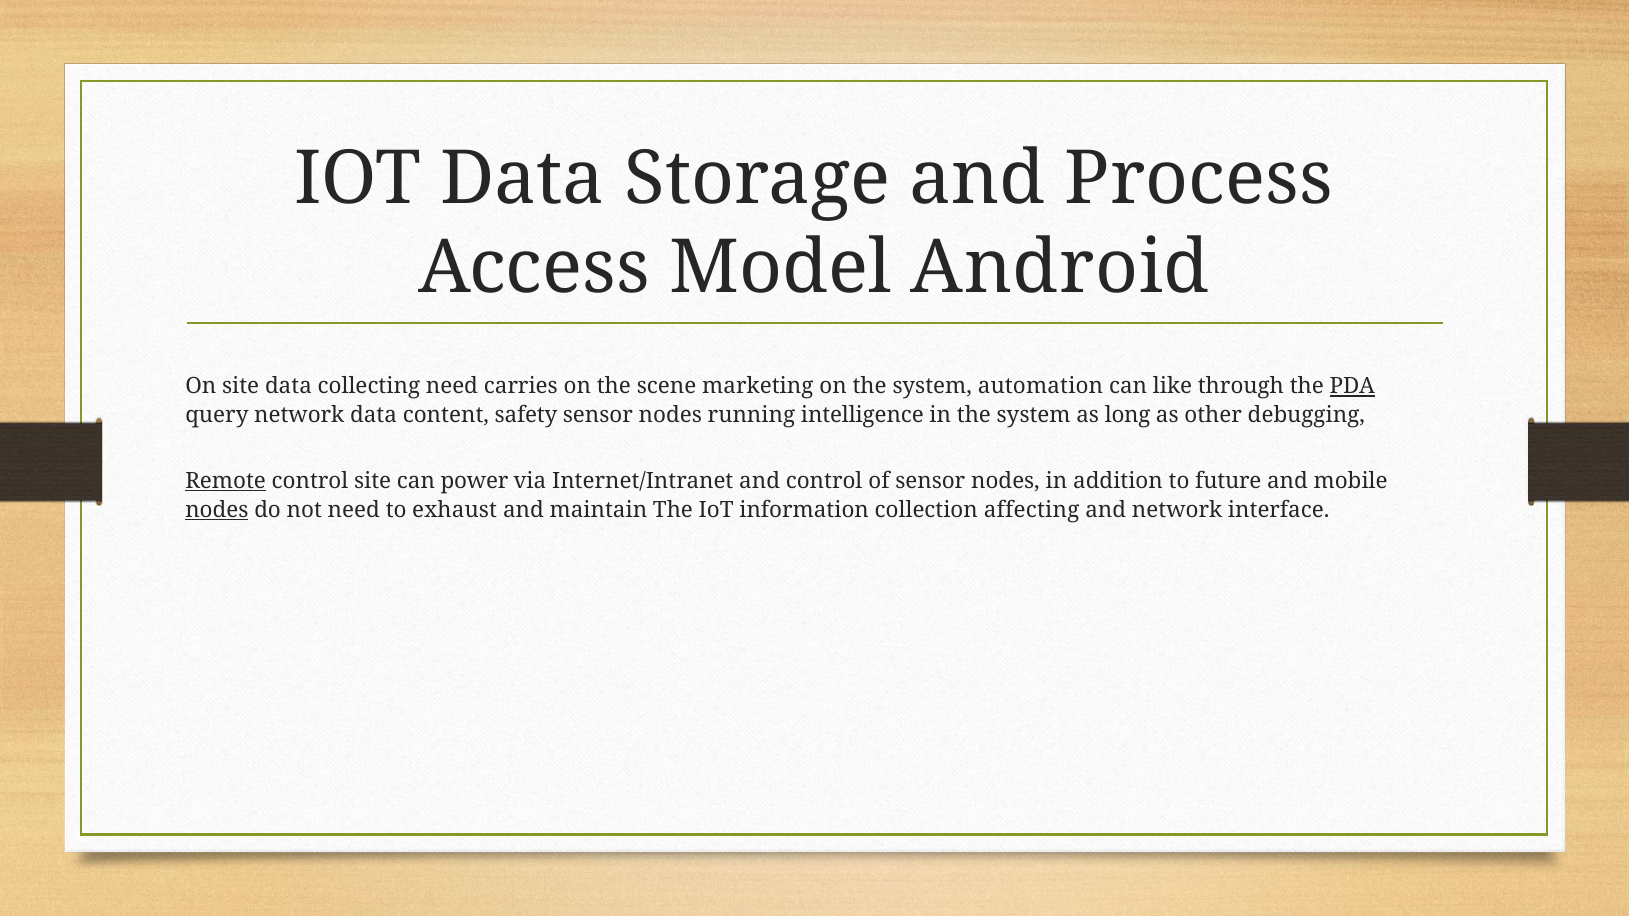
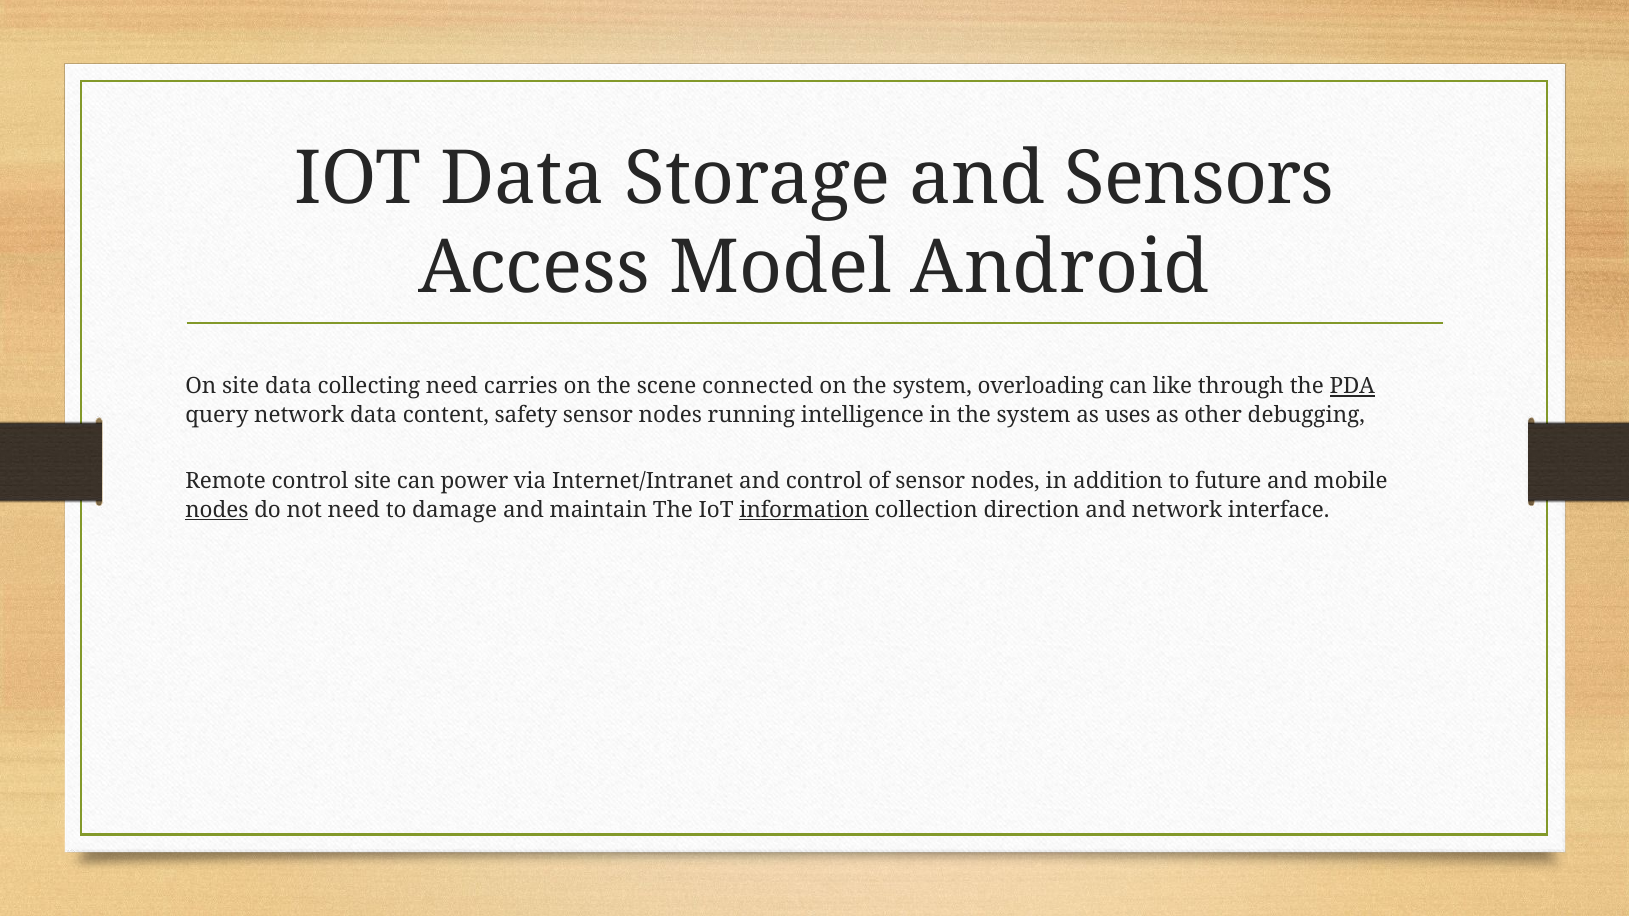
Process: Process -> Sensors (1200, 179)
marketing: marketing -> connected (758, 386)
automation: automation -> overloading (1041, 386)
long: long -> uses (1128, 415)
Remote underline: present -> none (226, 481)
exhaust: exhaust -> damage (455, 510)
information underline: none -> present (804, 510)
affecting: affecting -> direction (1032, 510)
